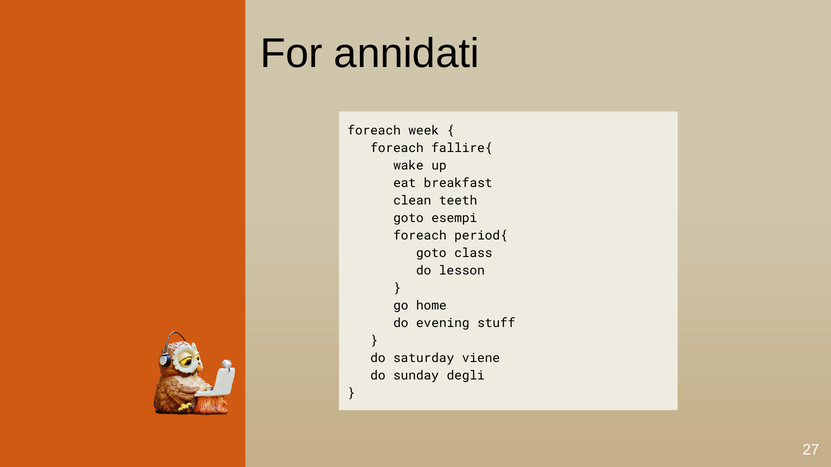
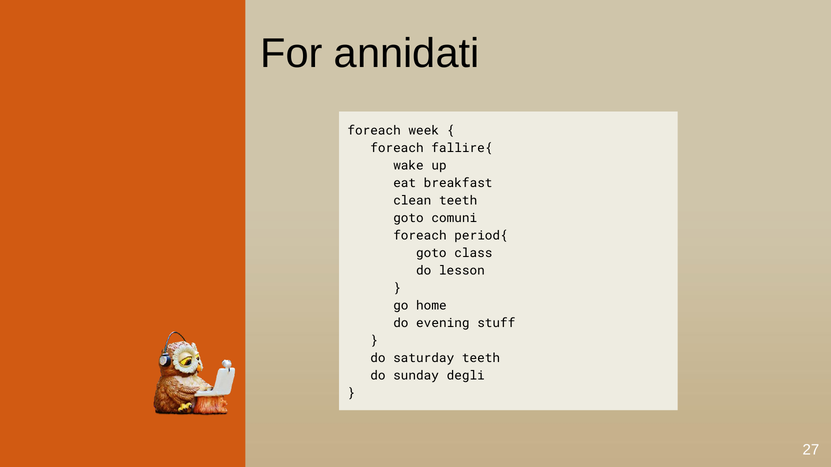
esempi: esempi -> comuni (454, 218)
saturday viene: viene -> teeth (481, 358)
